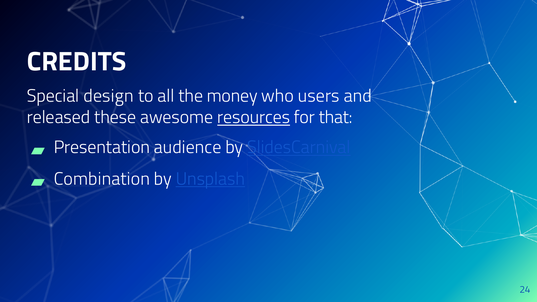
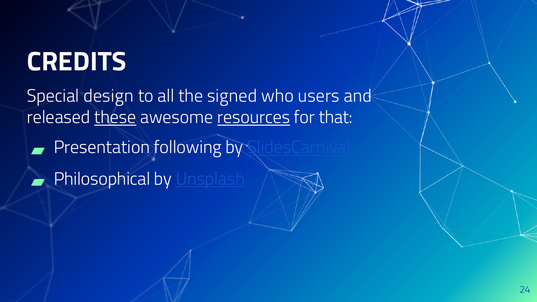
money: money -> signed (232, 96)
these underline: none -> present (115, 117)
audience: audience -> following (188, 147)
Combination: Combination -> Philosophical (102, 179)
